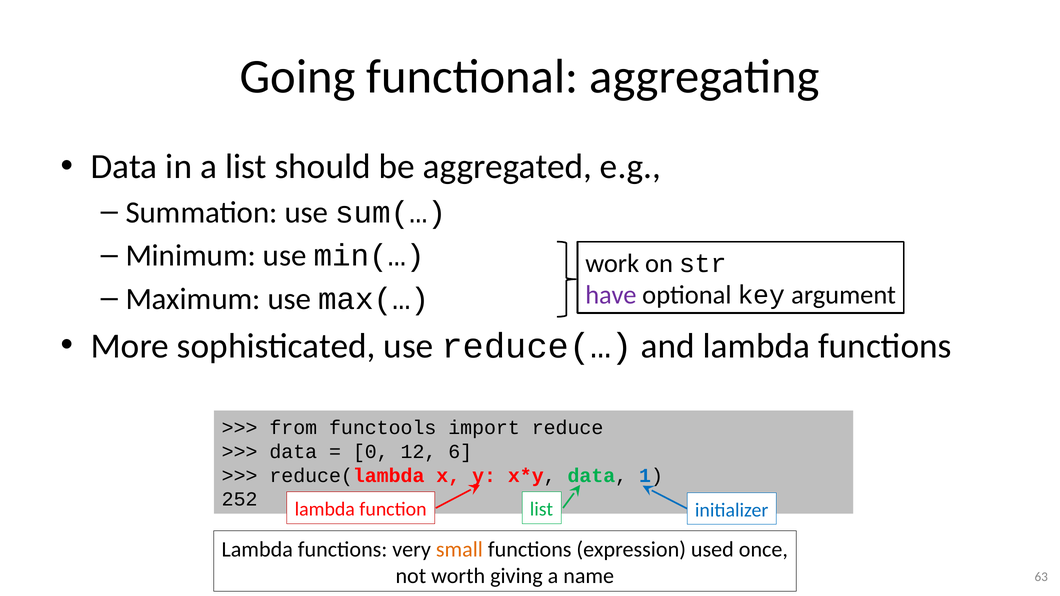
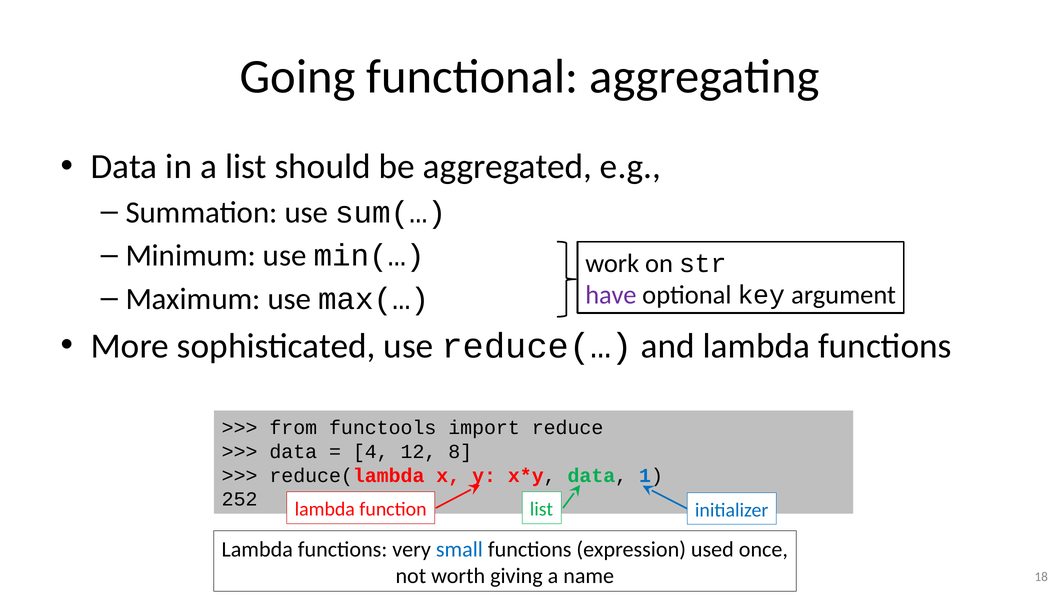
0: 0 -> 4 (371, 452)
6: 6 -> 8 (460, 452)
small colour: orange -> blue (459, 550)
63: 63 -> 18 (1041, 577)
